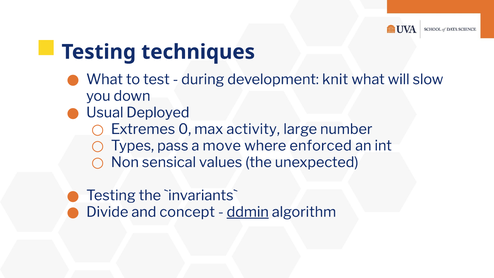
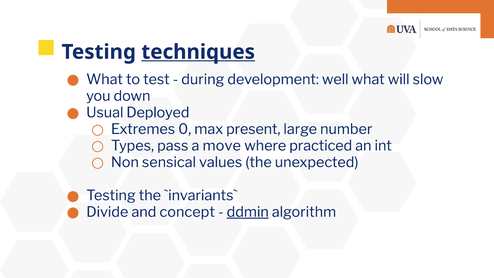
techniques underline: none -> present (198, 52)
knit: knit -> well (335, 79)
activity: activity -> present (253, 129)
enforced: enforced -> practiced (321, 146)
